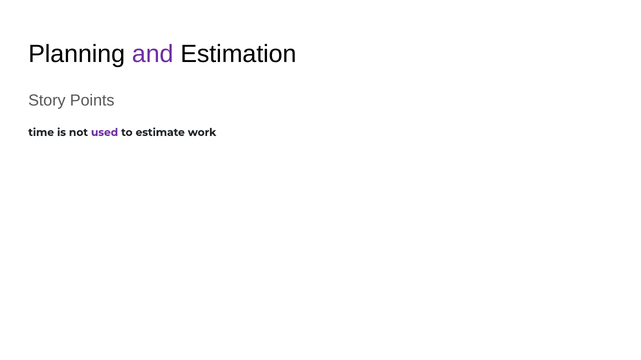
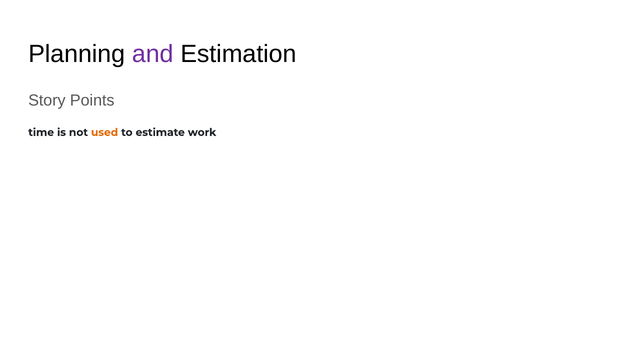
used colour: purple -> orange (105, 133)
